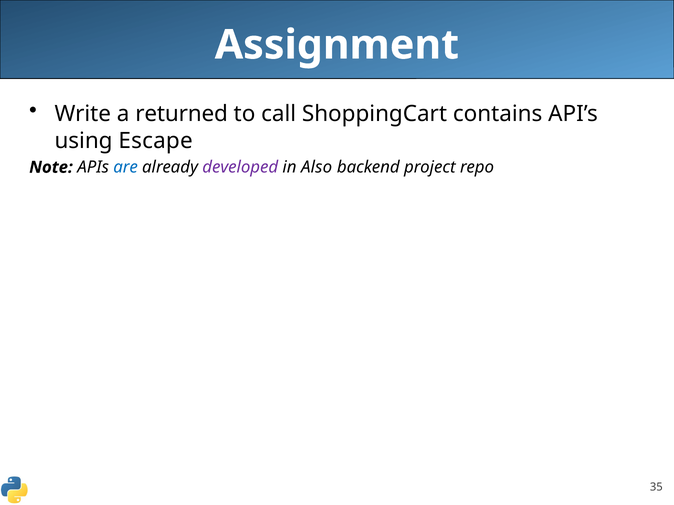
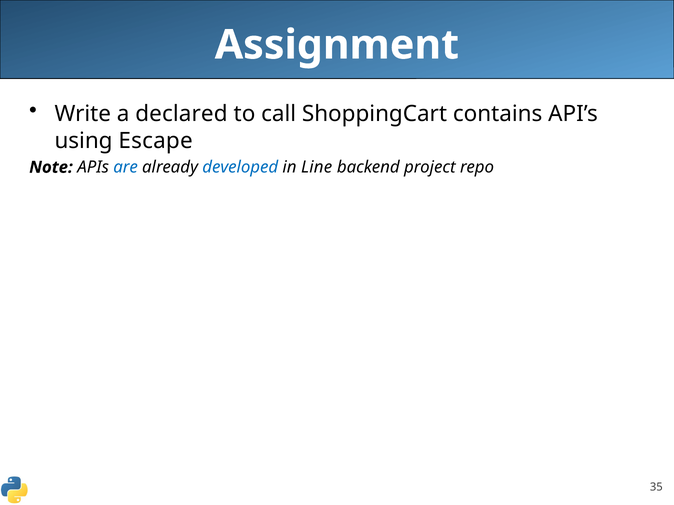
returned: returned -> declared (181, 114)
developed colour: purple -> blue (240, 167)
Also: Also -> Line (317, 167)
